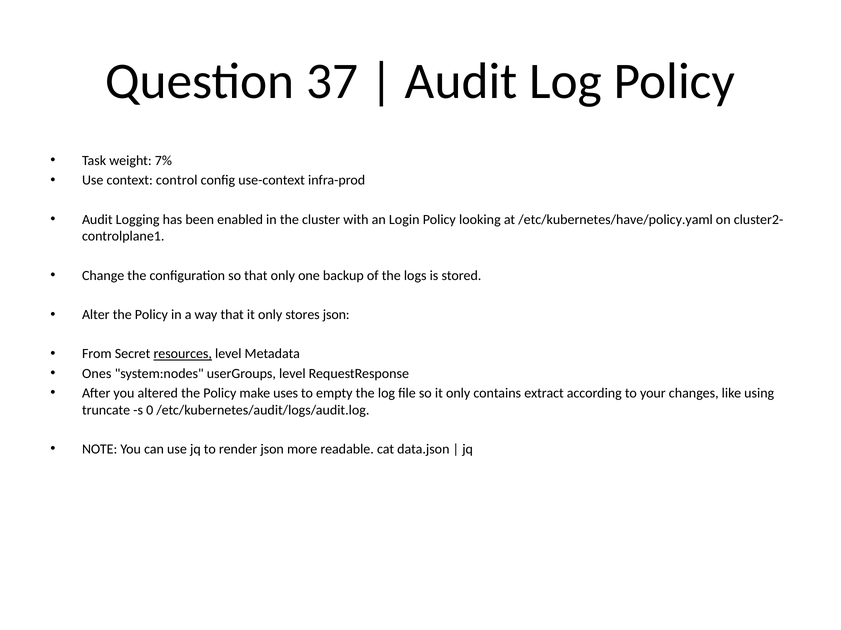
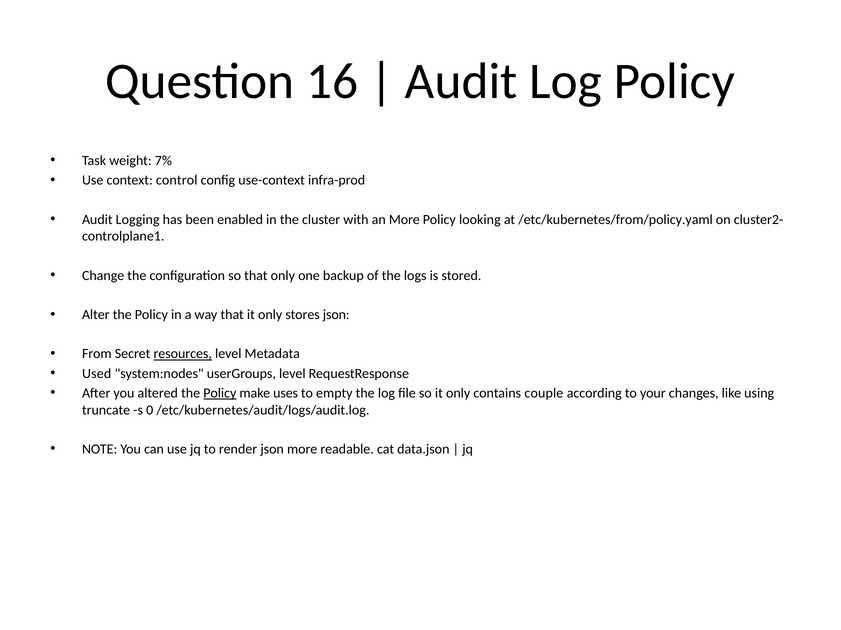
37: 37 -> 16 (332, 81)
an Login: Login -> More (404, 220)
/etc/kubernetes/have/policy.yaml: /etc/kubernetes/have/policy.yaml -> /etc/kubernetes/from/policy.yaml (616, 220)
Ones: Ones -> Used (97, 374)
Policy underline: none -> present (220, 394)
extract: extract -> couple (544, 394)
